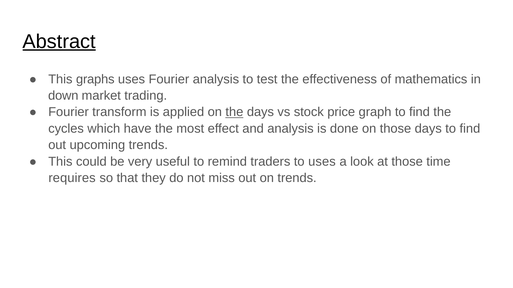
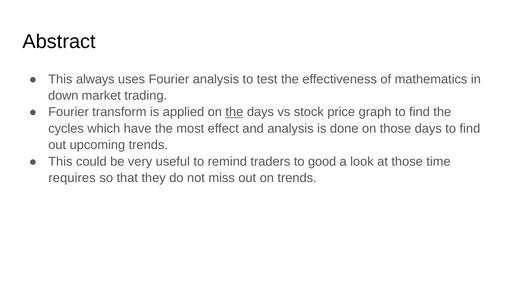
Abstract underline: present -> none (59, 42)
graphs: graphs -> always (95, 79)
to uses: uses -> good (322, 162)
